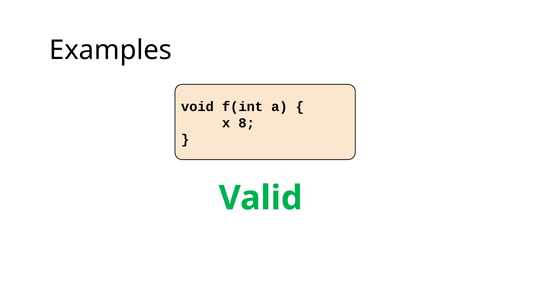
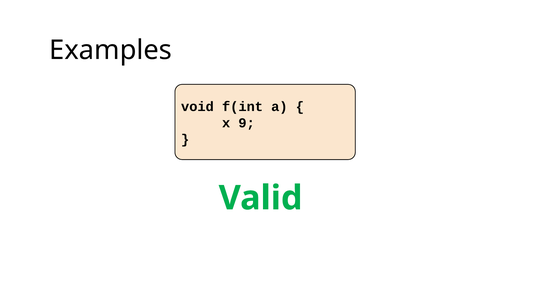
8: 8 -> 9 (247, 123)
